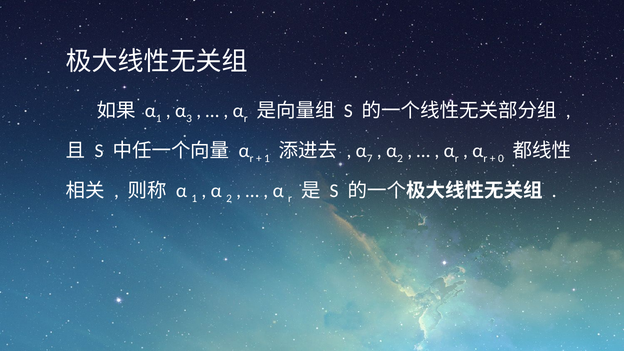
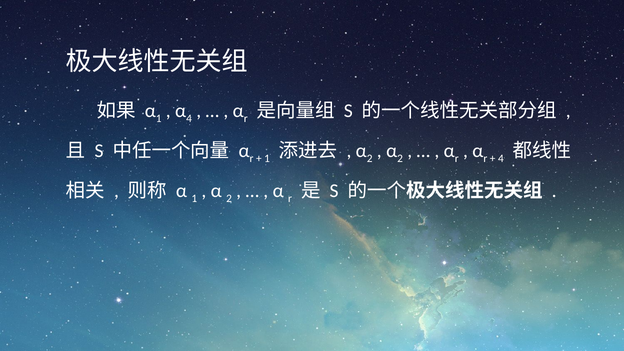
α 3: 3 -> 4 (189, 119)
7: 7 -> 2 (370, 159)
0: 0 -> 4 (501, 159)
